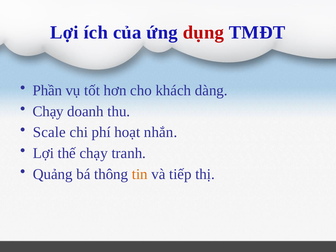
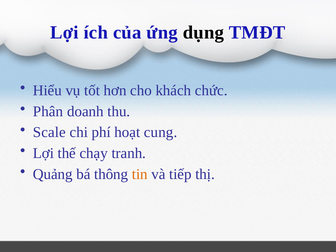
dụng colour: red -> black (203, 32)
Phần: Phần -> Hiểu (47, 90)
dàng: dàng -> chức (211, 90)
Chạy: Chạy -> Phân (48, 111)
nhắn: nhắn -> cung (161, 132)
